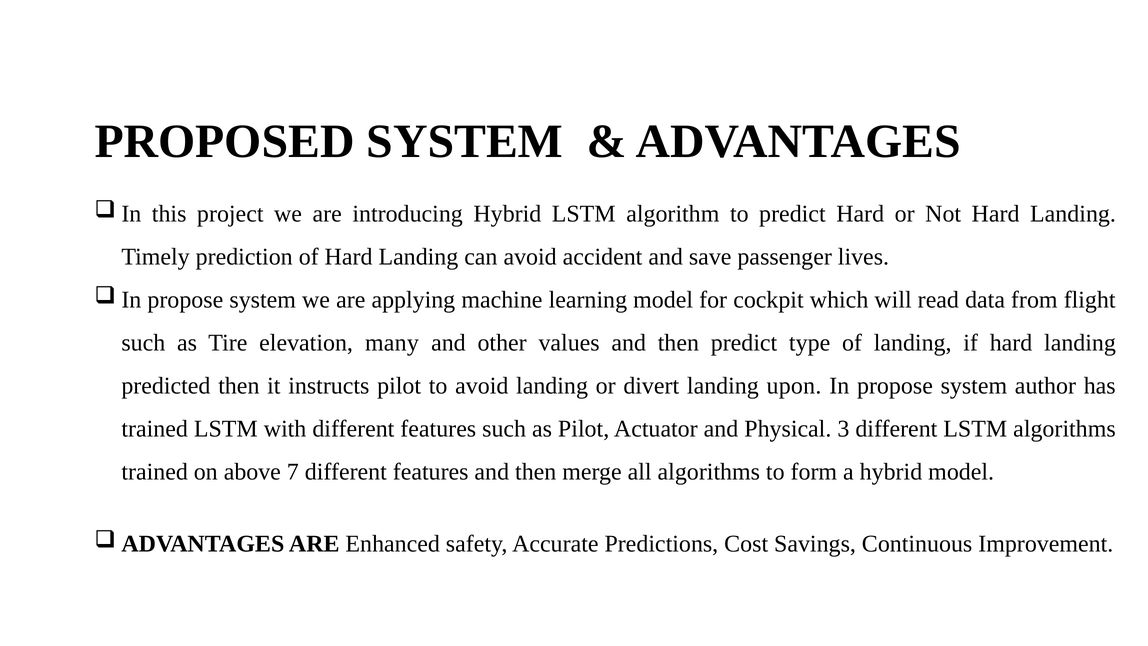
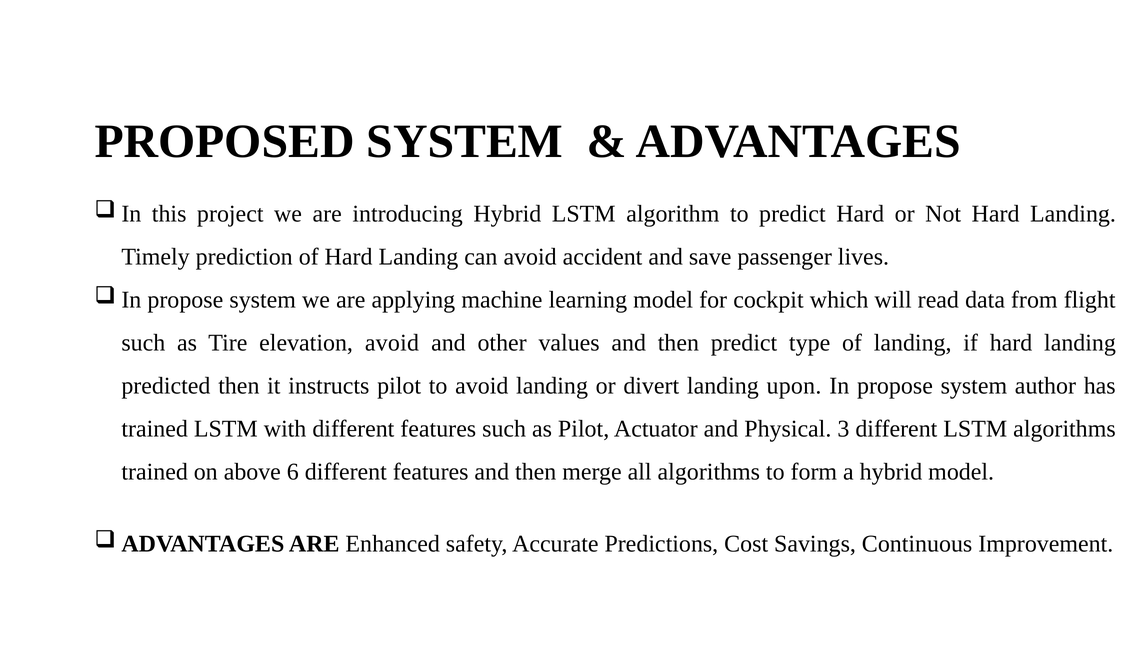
elevation many: many -> avoid (392, 343)
7: 7 -> 6 (293, 472)
